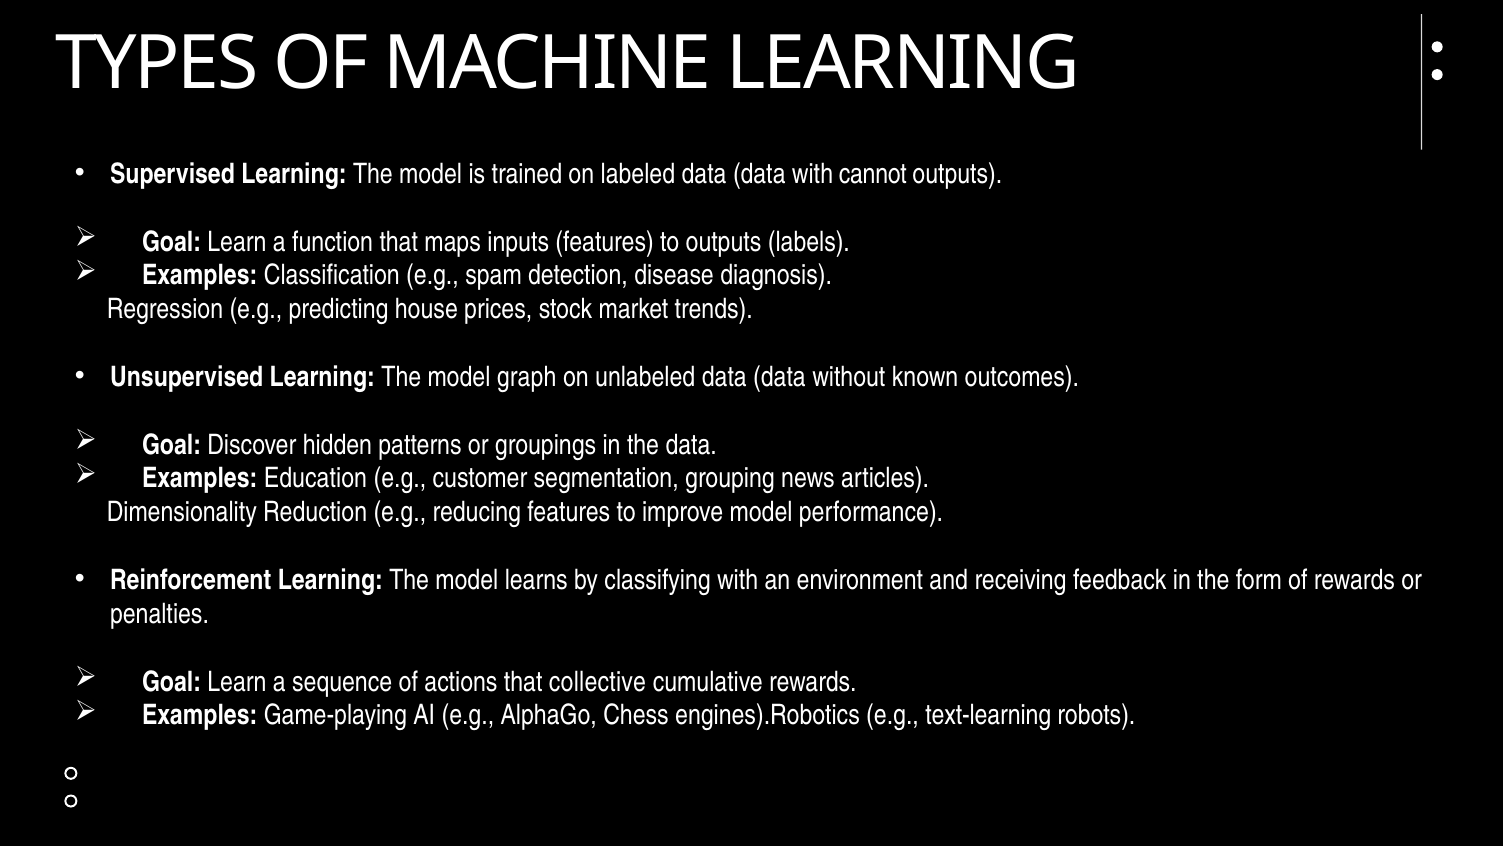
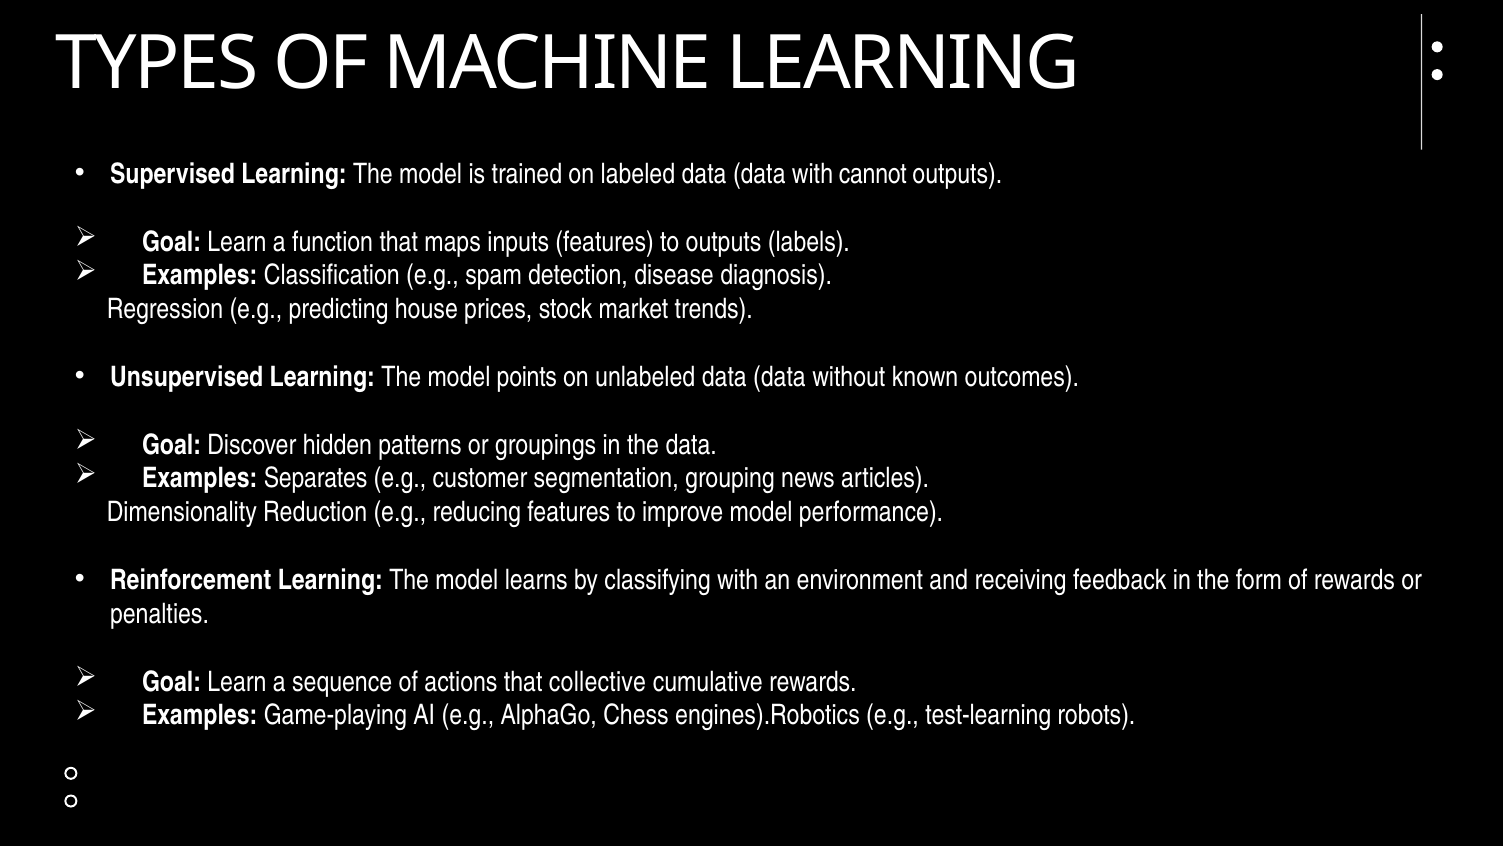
graph: graph -> points (527, 377)
Education: Education -> Separates (316, 478)
text-learning: text-learning -> test-learning (988, 715)
